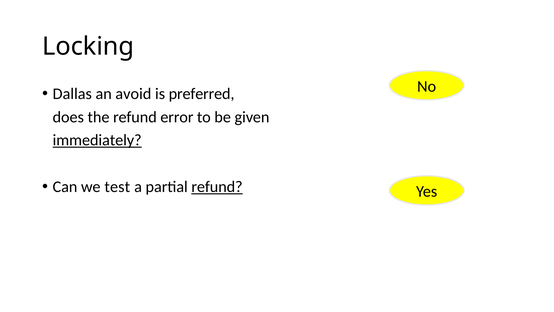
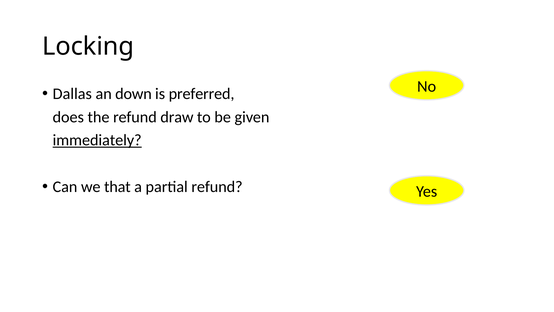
avoid: avoid -> down (133, 94)
error: error -> draw (177, 117)
test: test -> that (117, 187)
refund underline: present -> none (217, 187)
